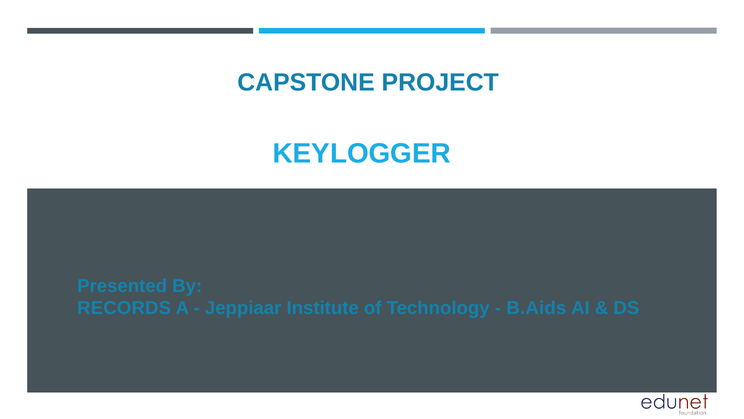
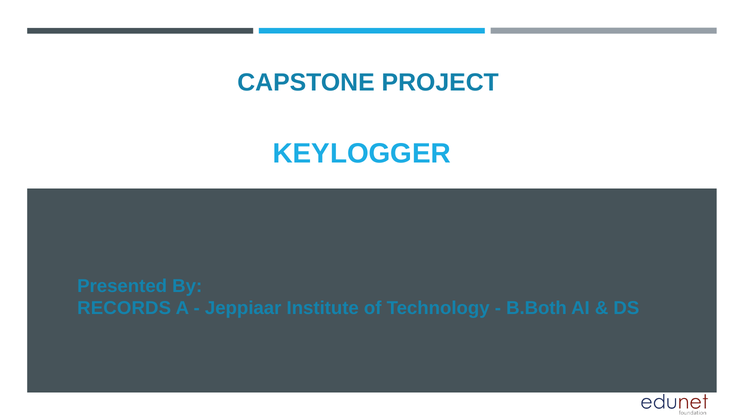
B.Aids: B.Aids -> B.Both (536, 308)
